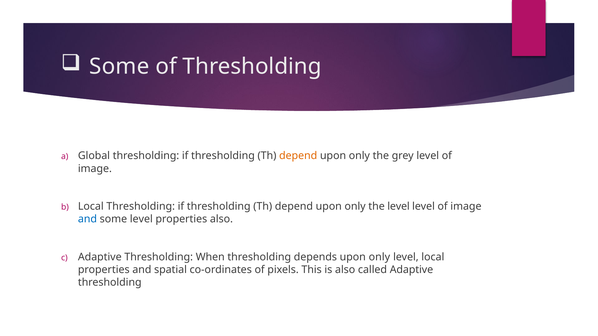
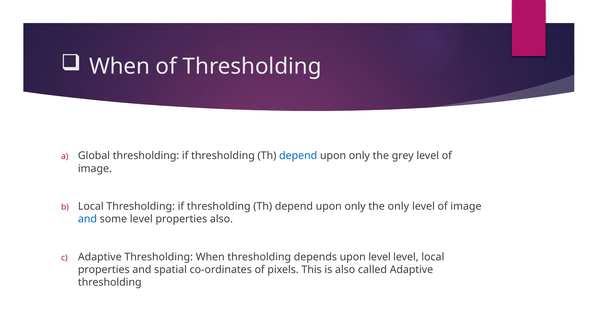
Some: Some -> When (120, 67)
depend colour: orange -> blue (298, 156)
the level: level -> only (398, 207)
depends upon only: only -> level (380, 257)
